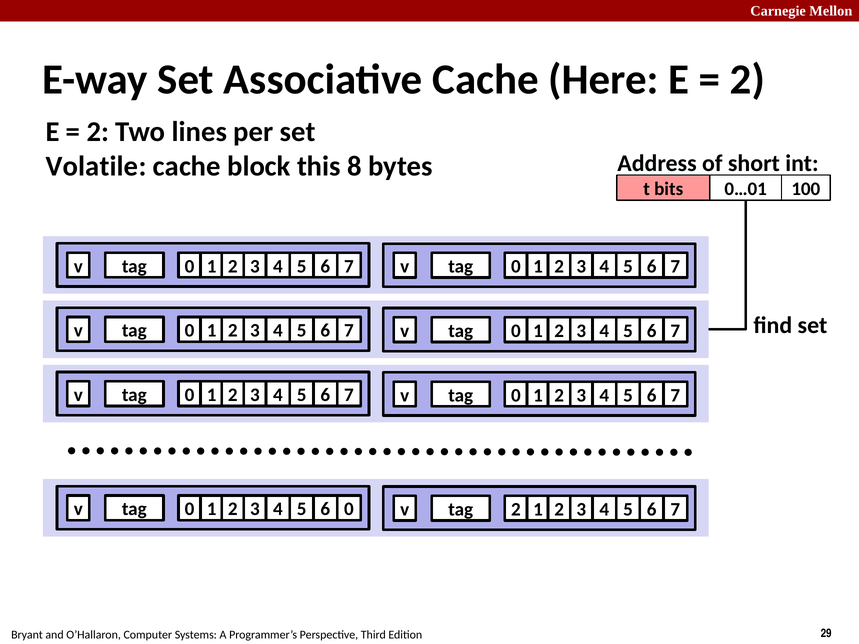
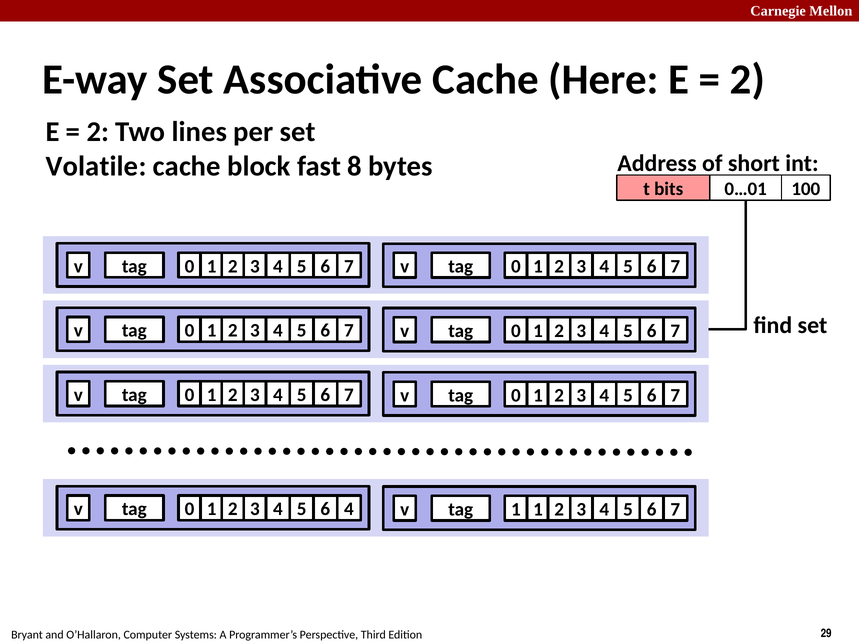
this: this -> fast (319, 166)
2 0: 0 -> 4 (349, 509)
4 2: 2 -> 1 (516, 510)
